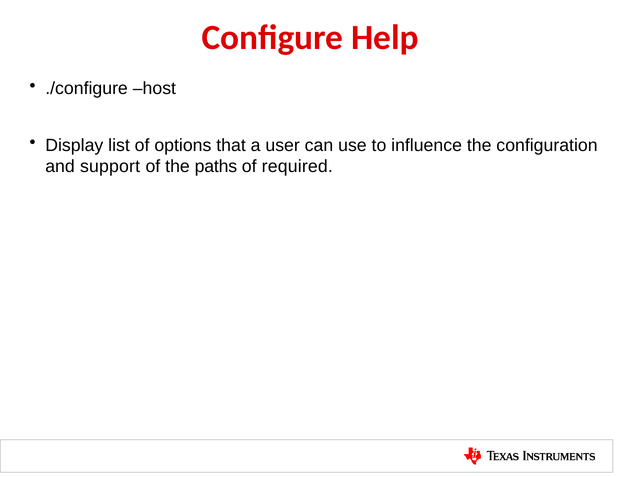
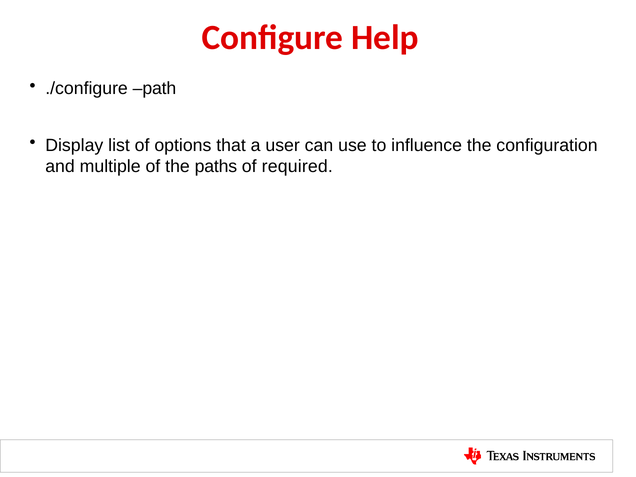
host: host -> path (154, 89)
support: support -> multiple (110, 166)
